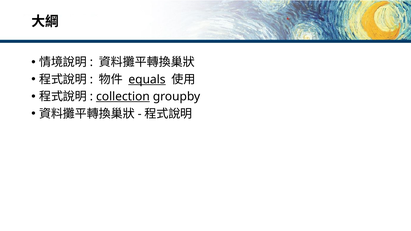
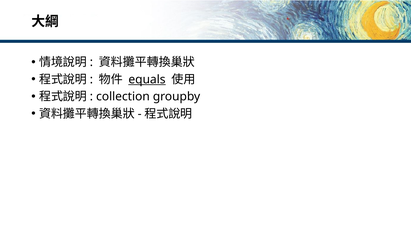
collection underline: present -> none (123, 97)
